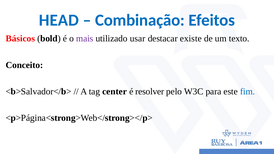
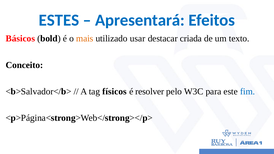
HEAD: HEAD -> ESTES (59, 20)
Combinação: Combinação -> Apresentará (140, 20)
mais colour: purple -> orange (85, 39)
existe: existe -> criada (191, 39)
center: center -> físicos (115, 92)
